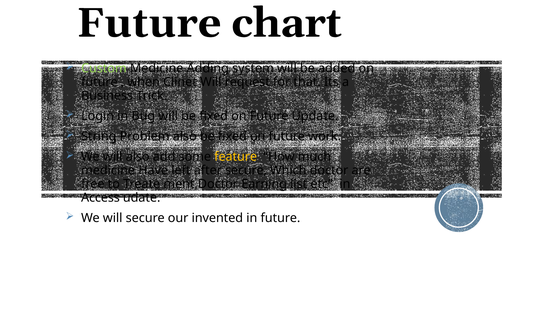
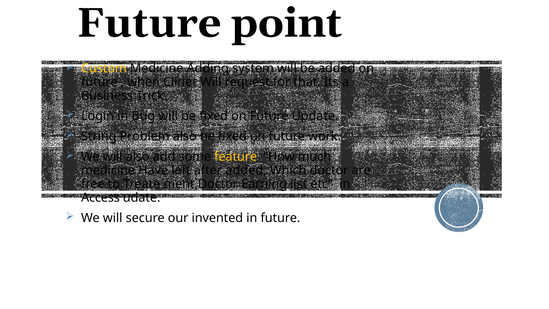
chart: chart -> point (287, 23)
Custom colour: light green -> yellow (104, 68)
after secure: secure -> added (246, 170)
